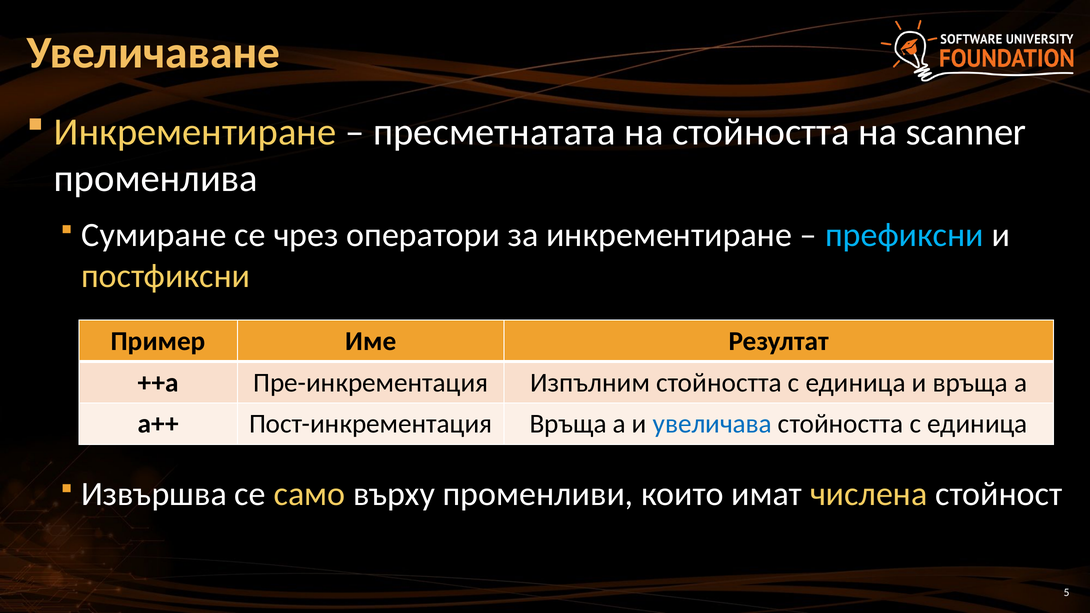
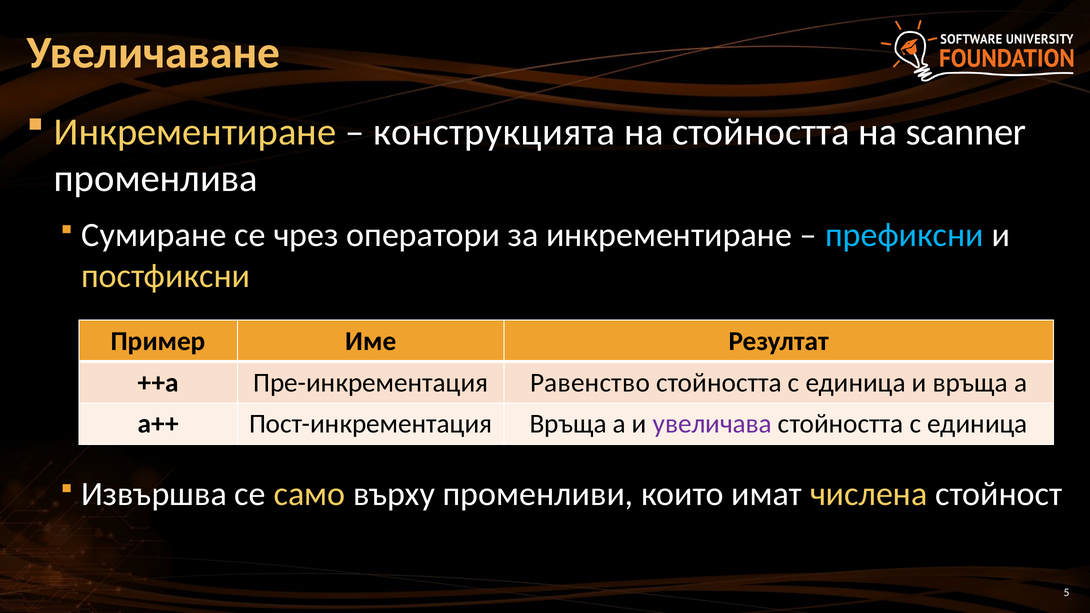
пресметнатата: пресметнатата -> конструкцията (494, 132)
Изпълним: Изпълним -> Равенство (590, 383)
увеличава colour: blue -> purple (712, 424)
